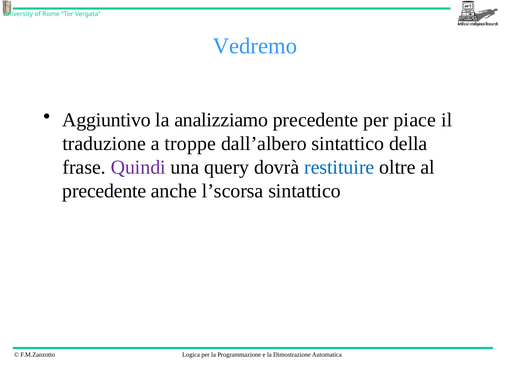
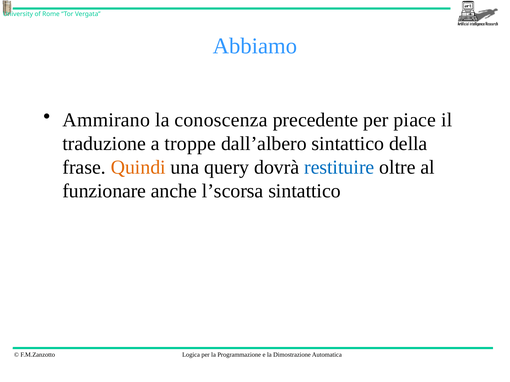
Vedremo: Vedremo -> Abbiamo (255, 46)
Aggiuntivo: Aggiuntivo -> Ammirano (106, 120)
analizziamo: analizziamo -> conoscenza (221, 120)
Quindi colour: purple -> orange (138, 168)
precedente: precedente -> funzionare (104, 191)
